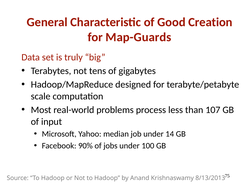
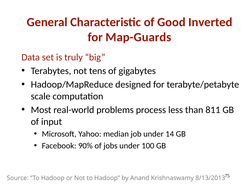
Creation: Creation -> Inverted (210, 22)
107: 107 -> 811 (213, 110)
